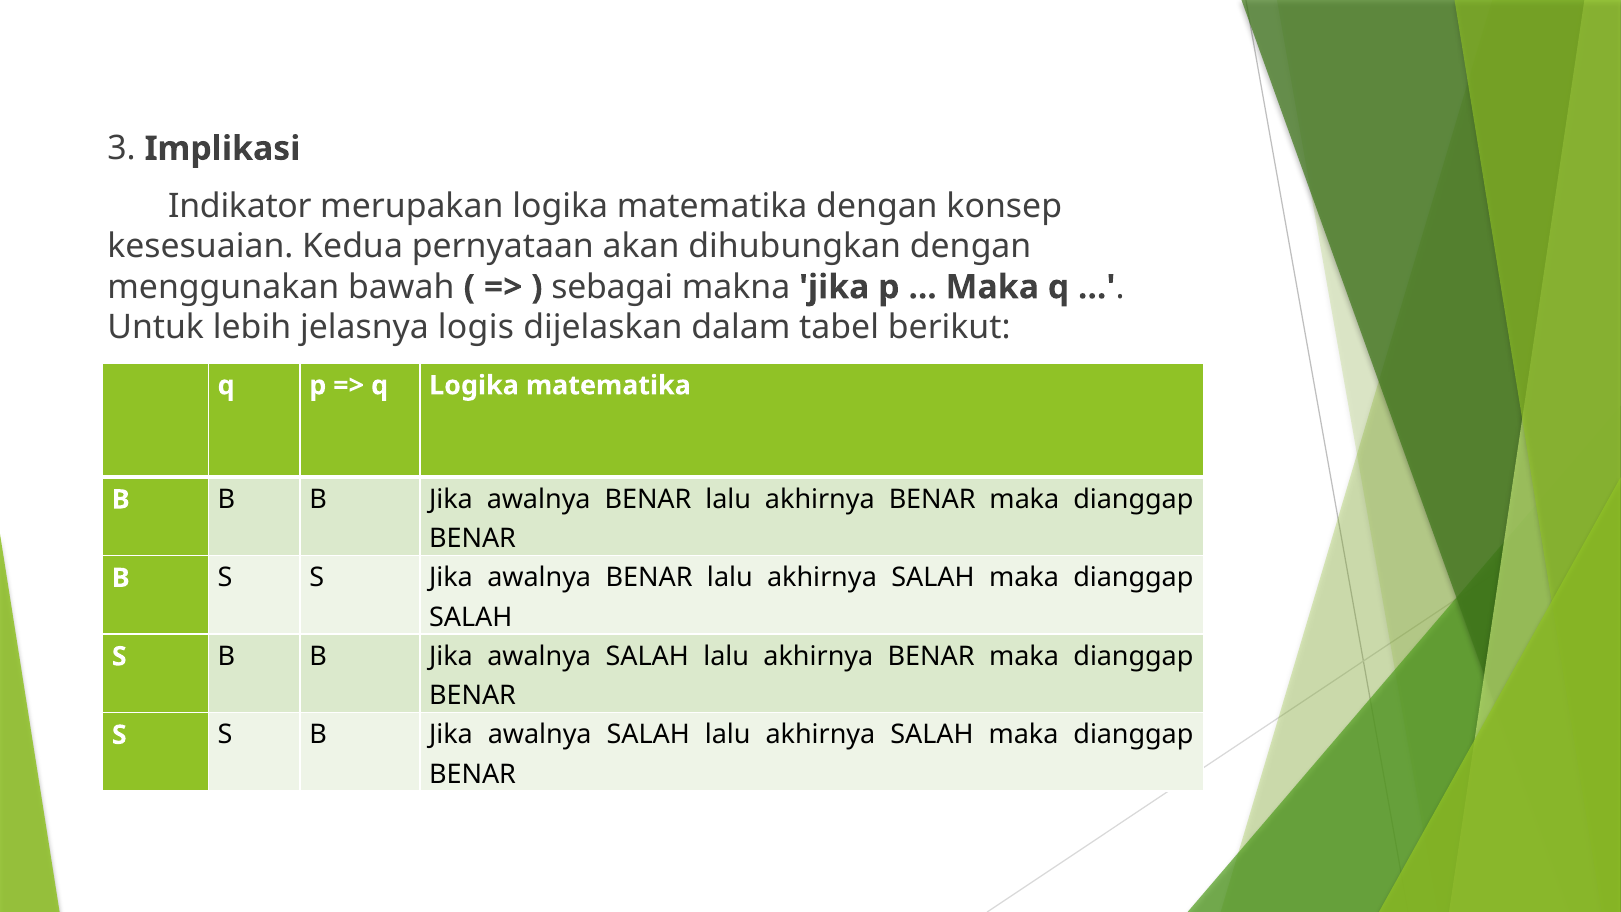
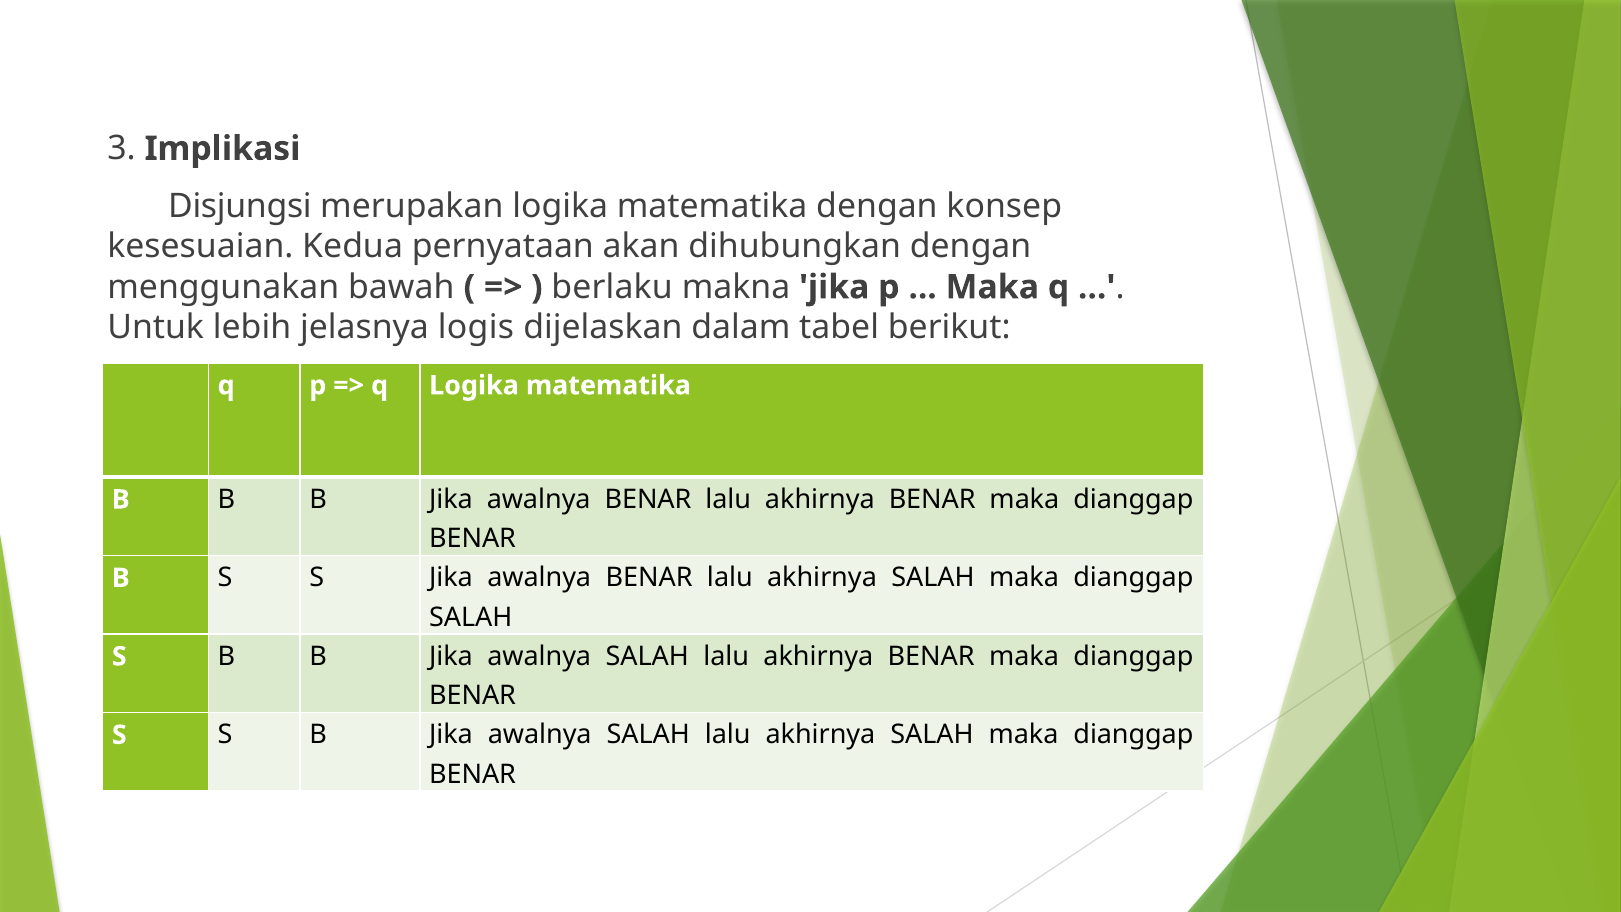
Indikator: Indikator -> Disjungsi (240, 206)
sebagai: sebagai -> berlaku (612, 287)
